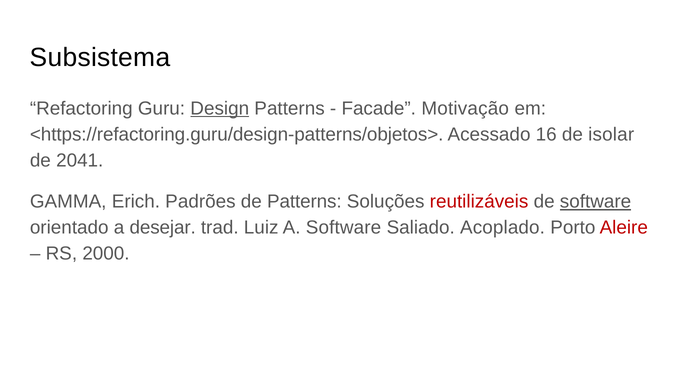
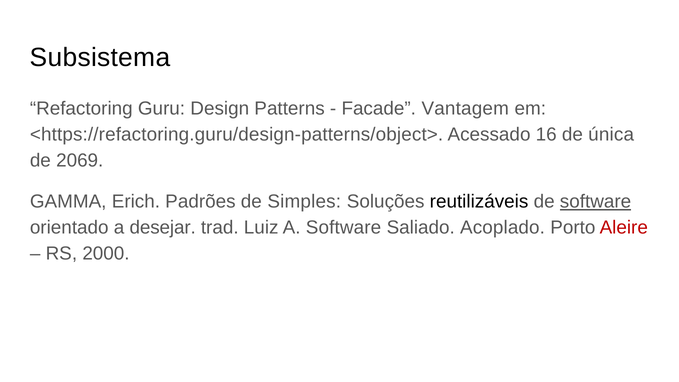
Design underline: present -> none (220, 108)
Motivação: Motivação -> Vantagem (465, 108)
<https://refactoring.guru/design-patterns/objetos>: <https://refactoring.guru/design-patterns/objetos> -> <https://refactoring.guru/design-patterns/object> (237, 134)
isolar: isolar -> única (611, 134)
2041: 2041 -> 2069 (80, 160)
de Patterns: Patterns -> Simples (304, 202)
reutilizáveis colour: red -> black (479, 202)
